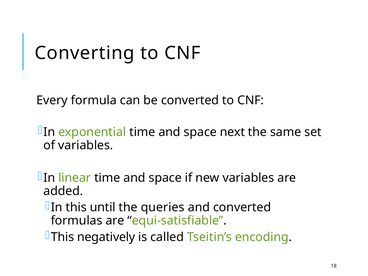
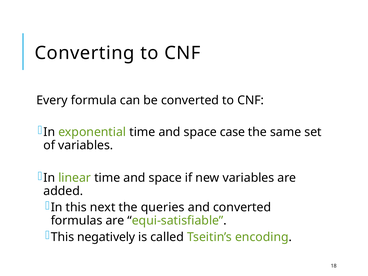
next: next -> case (232, 132)
until: until -> next (103, 207)
